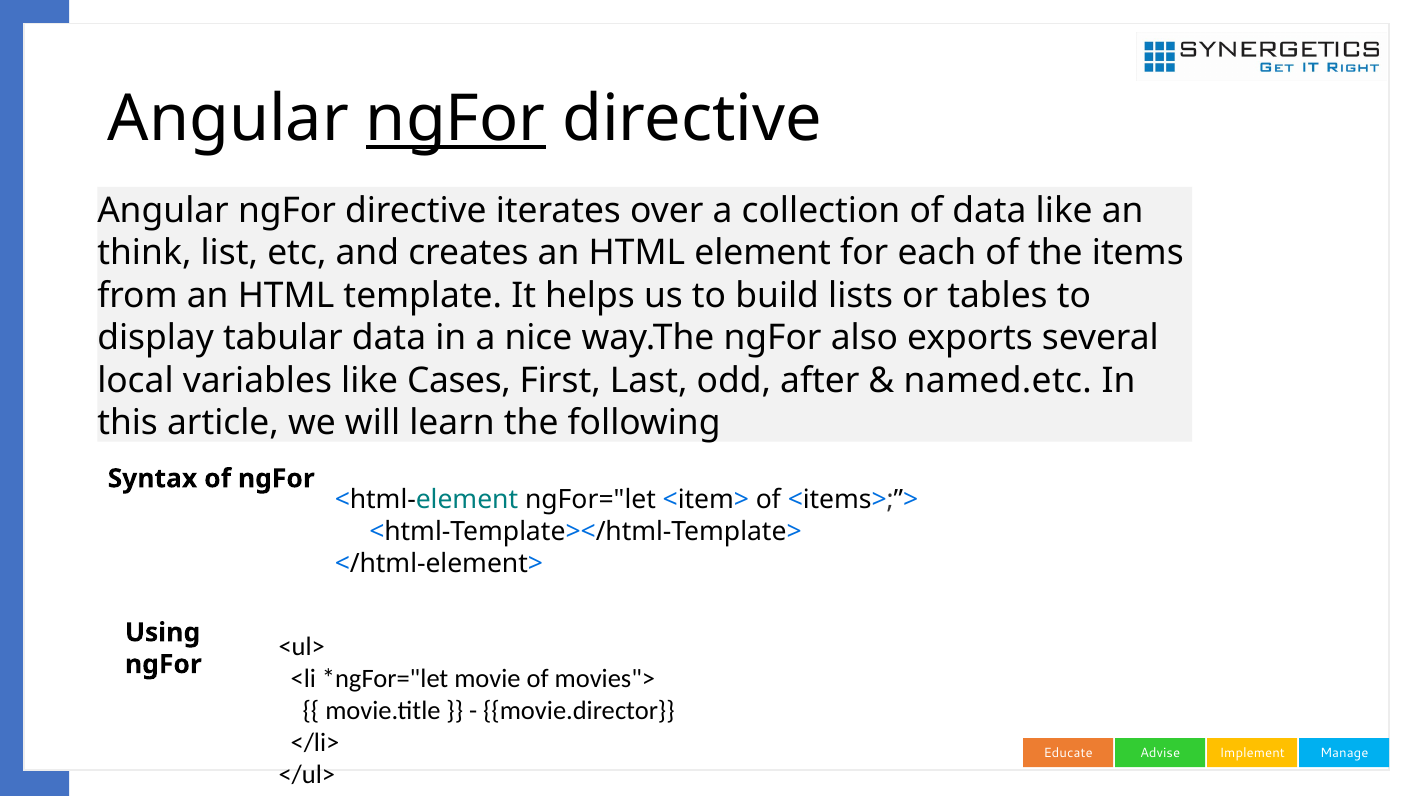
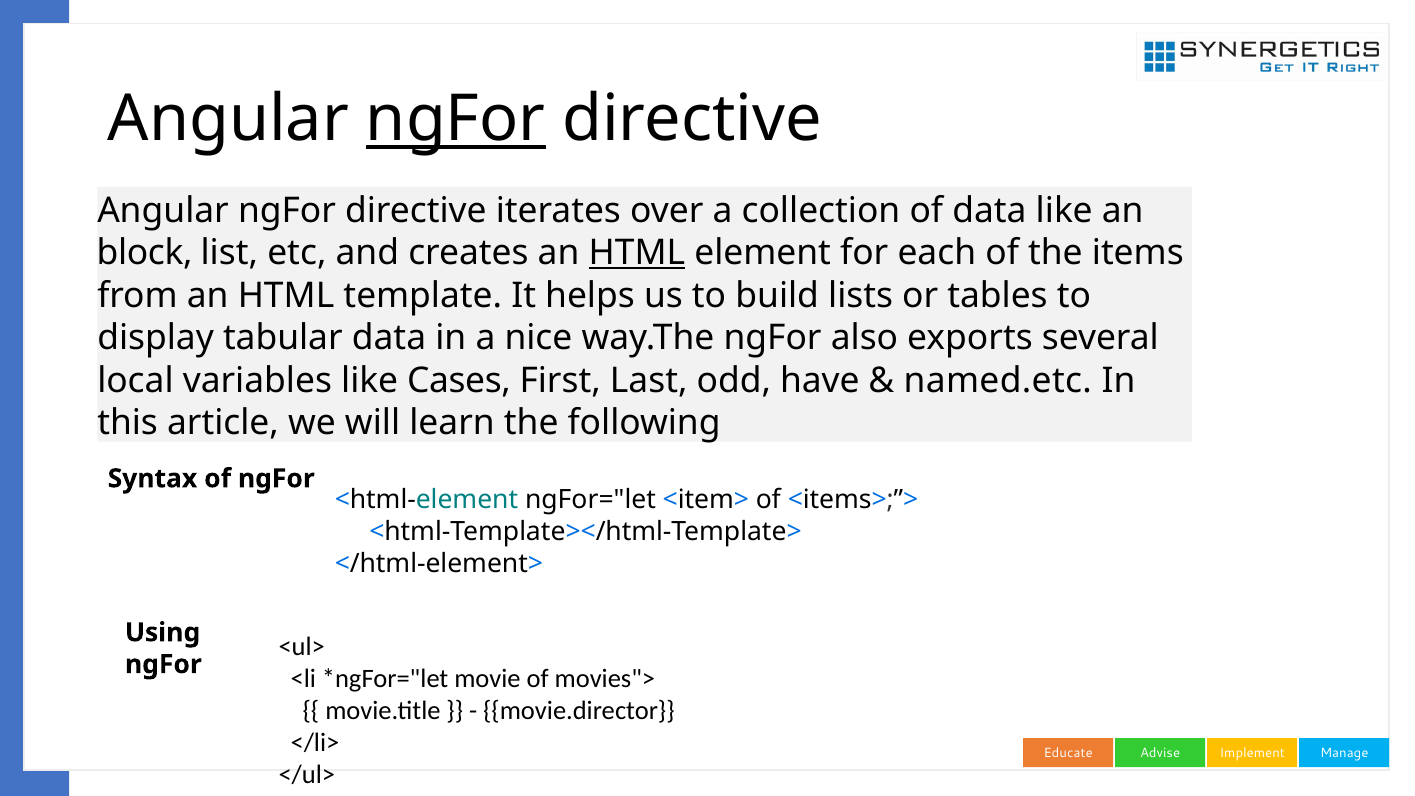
think: think -> block (145, 253)
HTML underline: none -> present (637, 253)
after: after -> have (820, 380)
